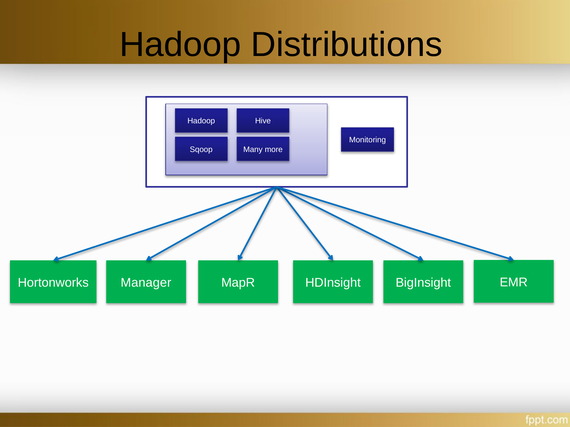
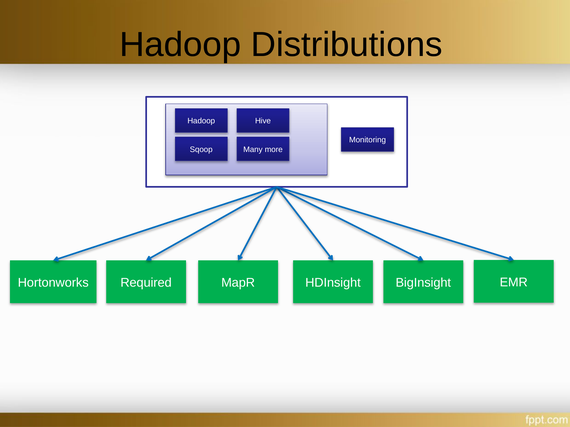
Manager: Manager -> Required (146, 283)
